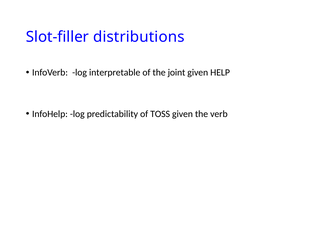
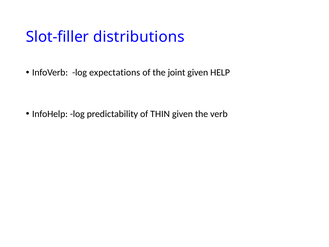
interpretable: interpretable -> expectations (115, 72)
TOSS: TOSS -> THIN (160, 114)
